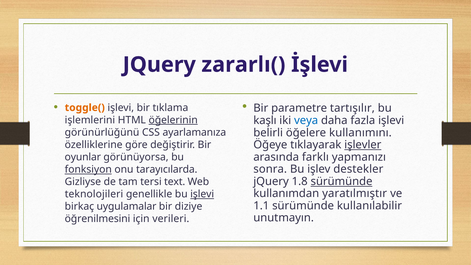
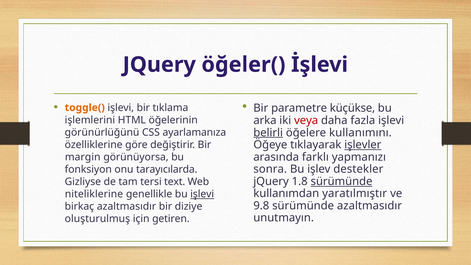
zararlı(: zararlı( -> öğeler( (243, 65)
tartışılır: tartışılır -> küçükse (352, 108)
öğelerinin underline: present -> none (173, 120)
kaşlı: kaşlı -> arka (265, 120)
veya colour: blue -> red (306, 120)
belirli underline: none -> present (268, 133)
oyunlar: oyunlar -> margin (83, 157)
fonksiyon underline: present -> none (88, 169)
teknolojileri: teknolojileri -> niteliklerine (94, 194)
1.1: 1.1 -> 9.8 (261, 206)
sürümünde kullanılabilir: kullanılabilir -> azaltmasıdır (369, 206)
birkaç uygulamalar: uygulamalar -> azaltmasıdır (127, 206)
öğrenilmesini: öğrenilmesini -> oluşturulmuş (97, 219)
verileri: verileri -> getiren (171, 219)
